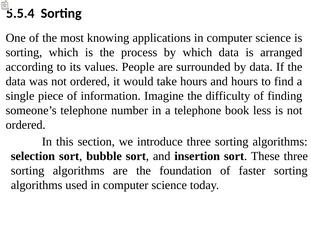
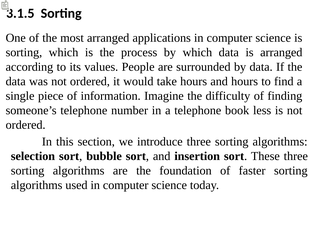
5.5.4: 5.5.4 -> 3.1.5 (20, 13)
most knowing: knowing -> arranged (108, 38)
